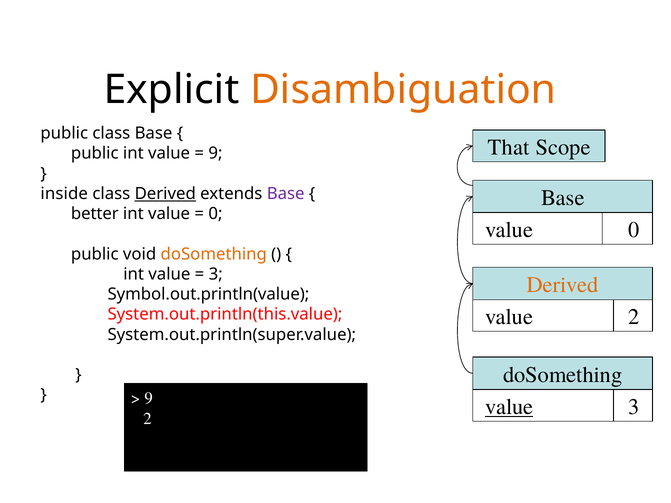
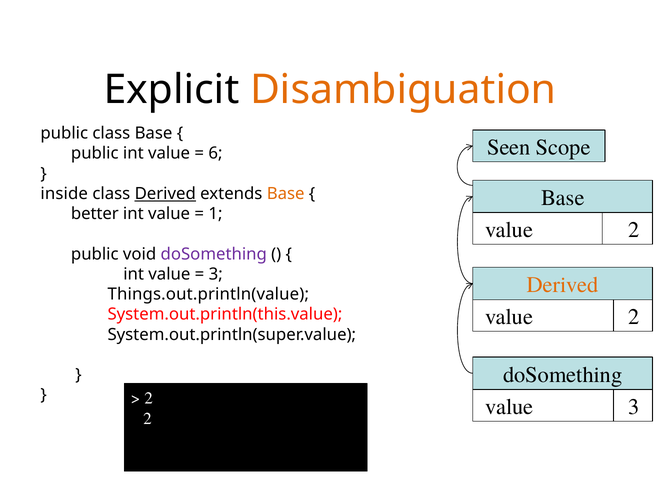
That: That -> Seen (509, 147)
9: 9 -> 6 (215, 153)
Base colour: purple -> orange (286, 194)
0: 0 -> 1 (215, 214)
0: 0 -> 2 (634, 230)
doSomething colour: orange -> purple (214, 254)
Symbol.out.println(value: Symbol.out.println(value -> Things.out.println(value (208, 294)
9: 9 -> 2 (149, 399)
value underline: present -> none (509, 407)
